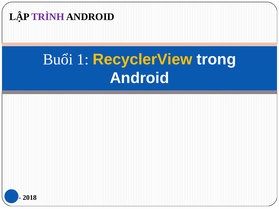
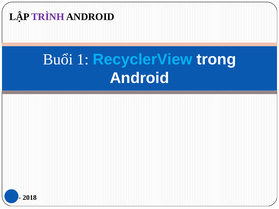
RecyclerView colour: yellow -> light blue (143, 59)
